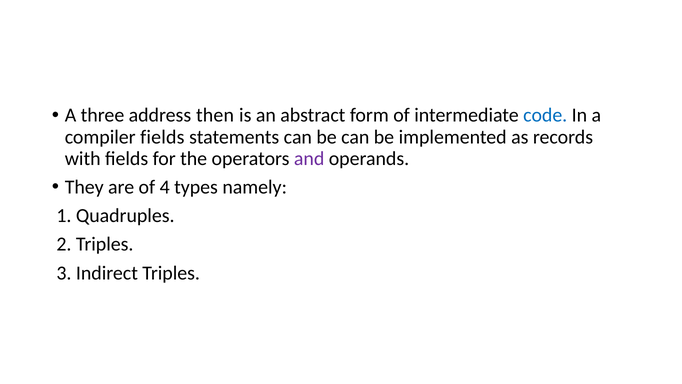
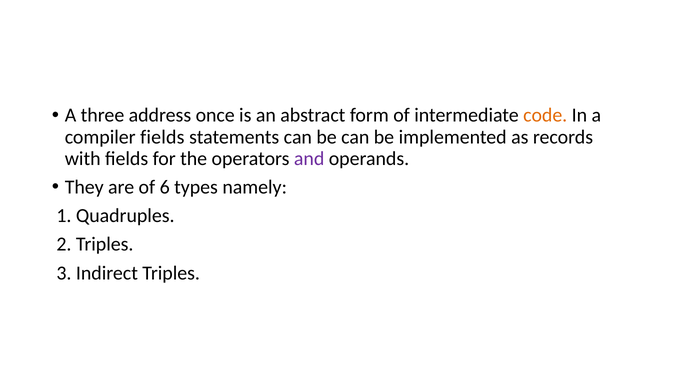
then: then -> once (215, 115)
code colour: blue -> orange (545, 115)
4: 4 -> 6 (165, 187)
